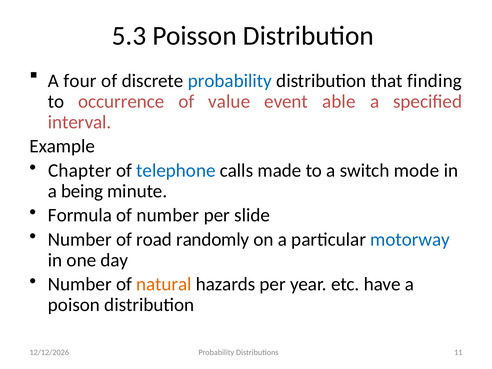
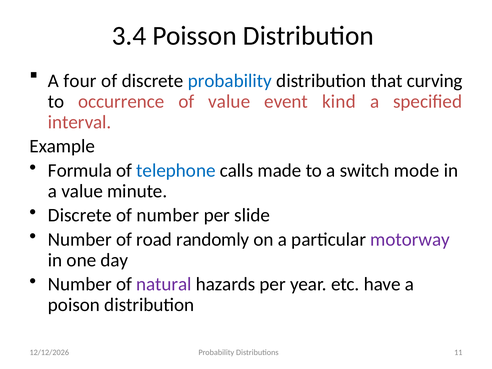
5.3: 5.3 -> 3.4 (129, 36)
finding: finding -> curving (435, 81)
able: able -> kind (339, 102)
Chapter: Chapter -> Formula (80, 170)
a being: being -> value (82, 191)
Formula: Formula -> Discrete (80, 215)
motorway colour: blue -> purple (410, 239)
natural colour: orange -> purple (164, 284)
